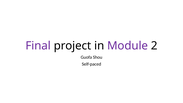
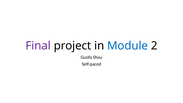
Module colour: purple -> blue (128, 46)
